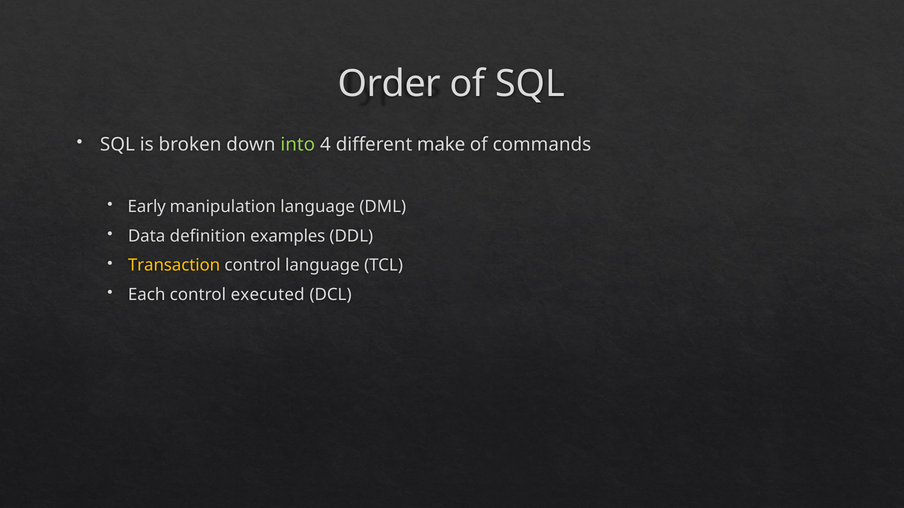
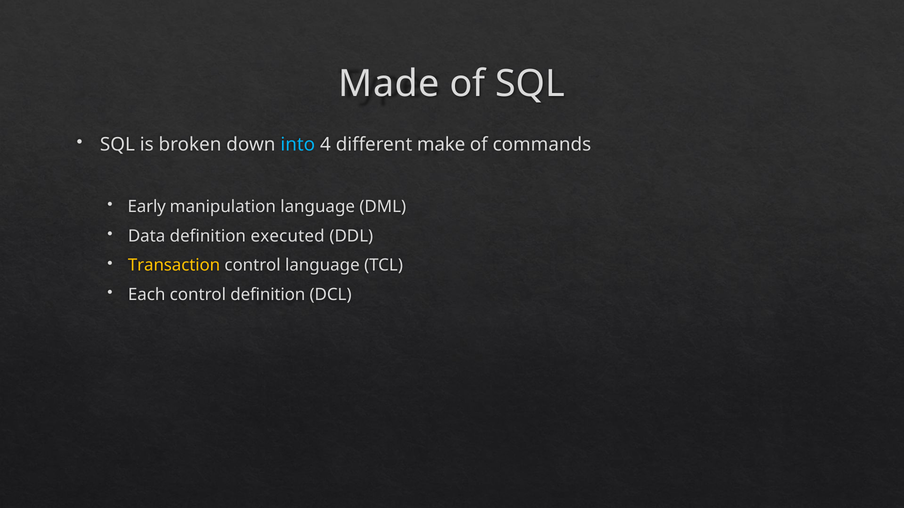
Order: Order -> Made (389, 84)
into colour: light green -> light blue (298, 144)
examples: examples -> executed (288, 236)
control executed: executed -> definition (268, 295)
